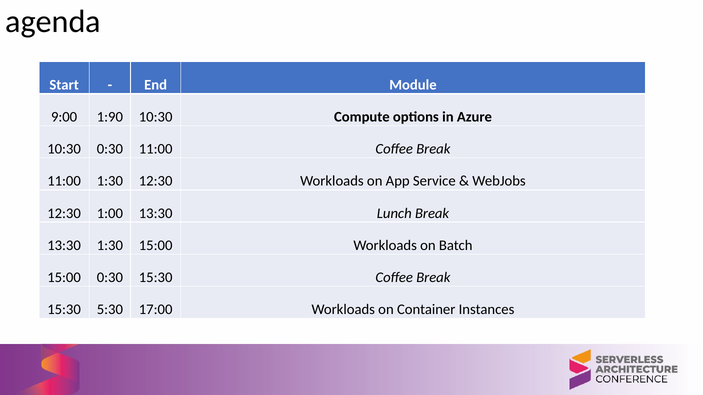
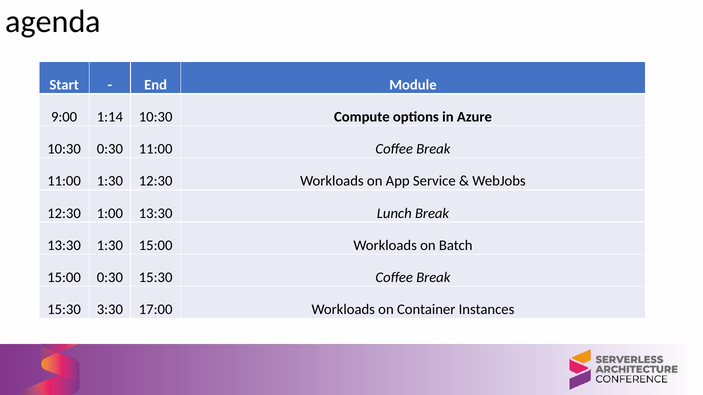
1:90: 1:90 -> 1:14 (110, 117)
5:30: 5:30 -> 3:30 (110, 310)
